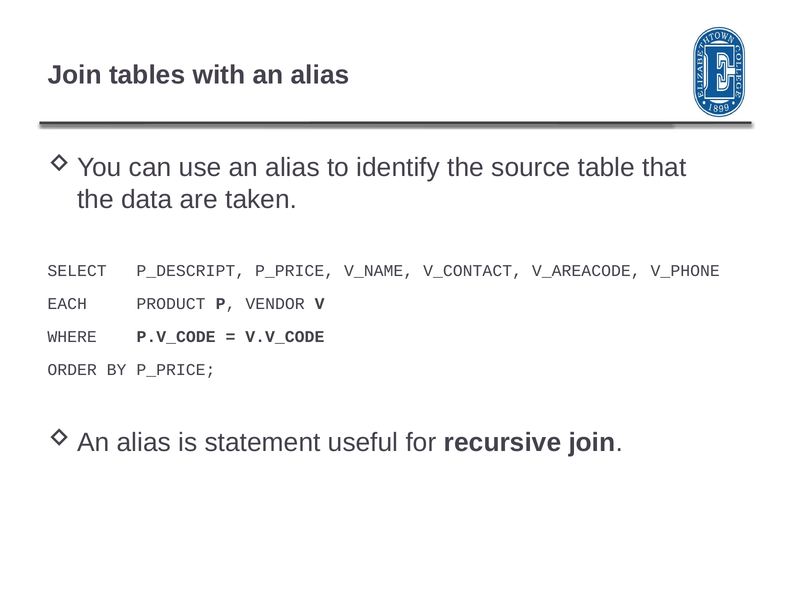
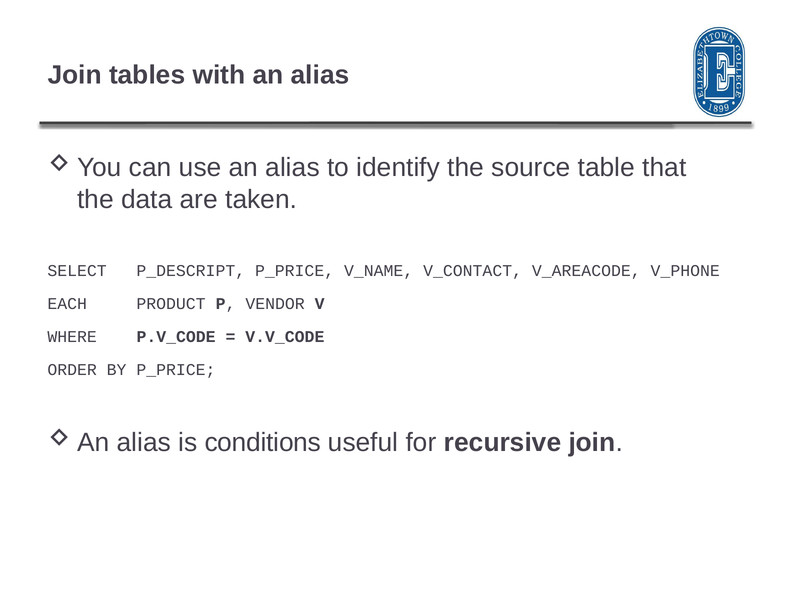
statement: statement -> conditions (263, 442)
